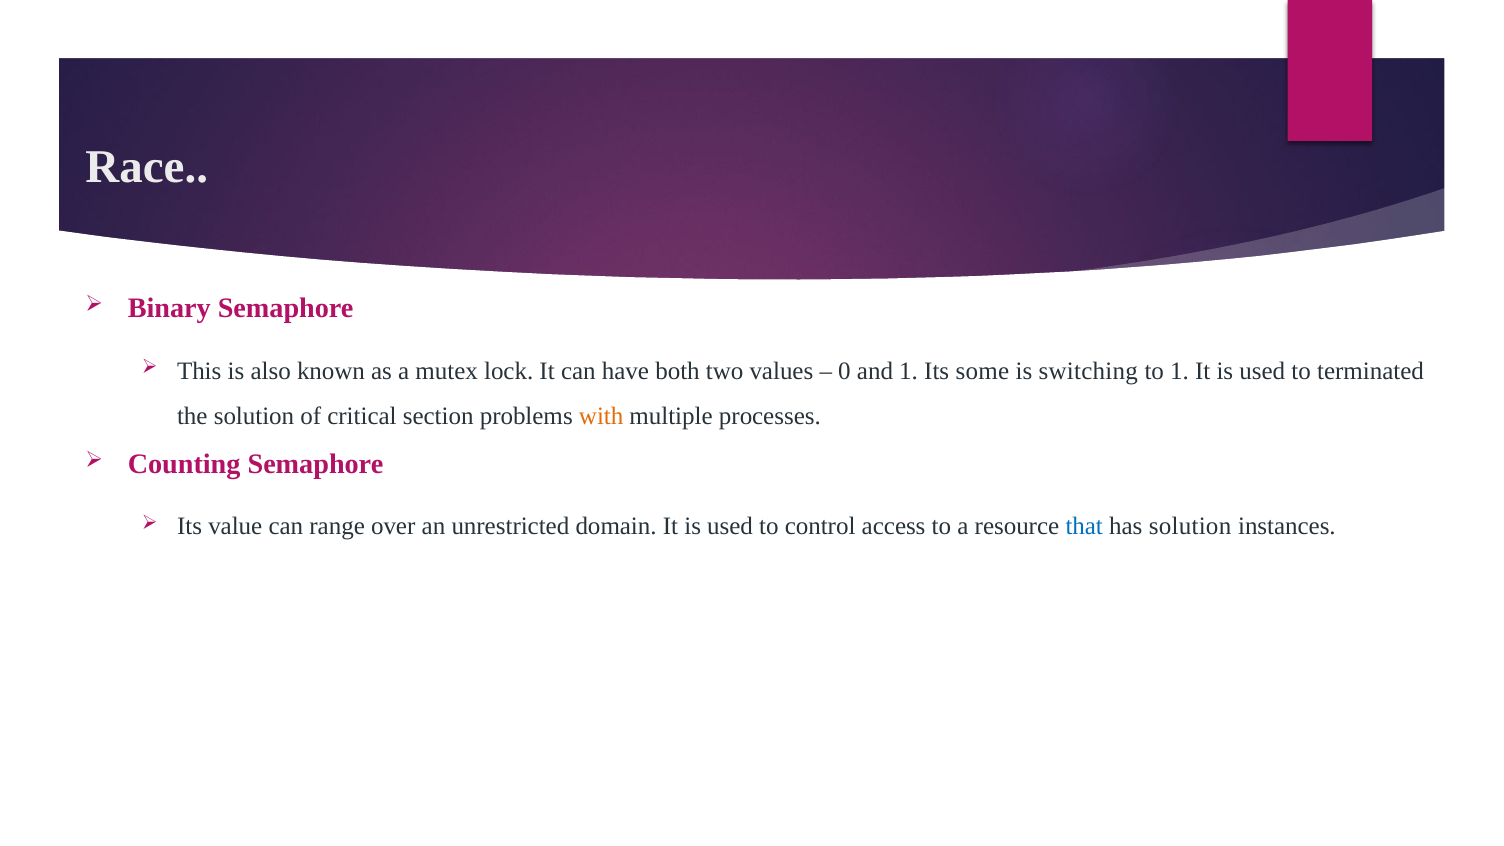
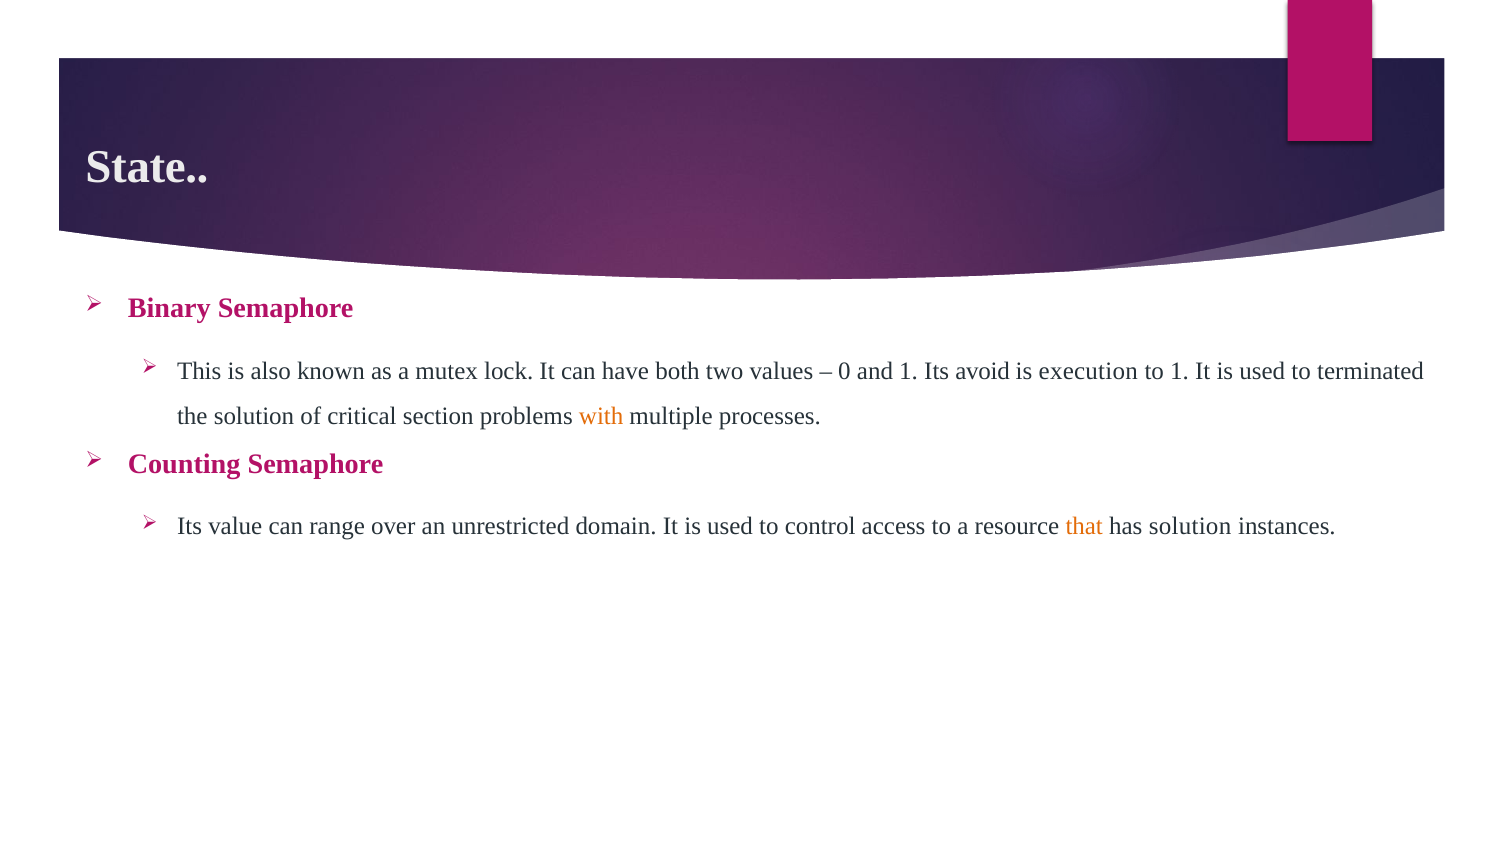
Race: Race -> State (147, 167)
some: some -> avoid (983, 371)
switching: switching -> execution (1088, 371)
that colour: blue -> orange (1084, 526)
